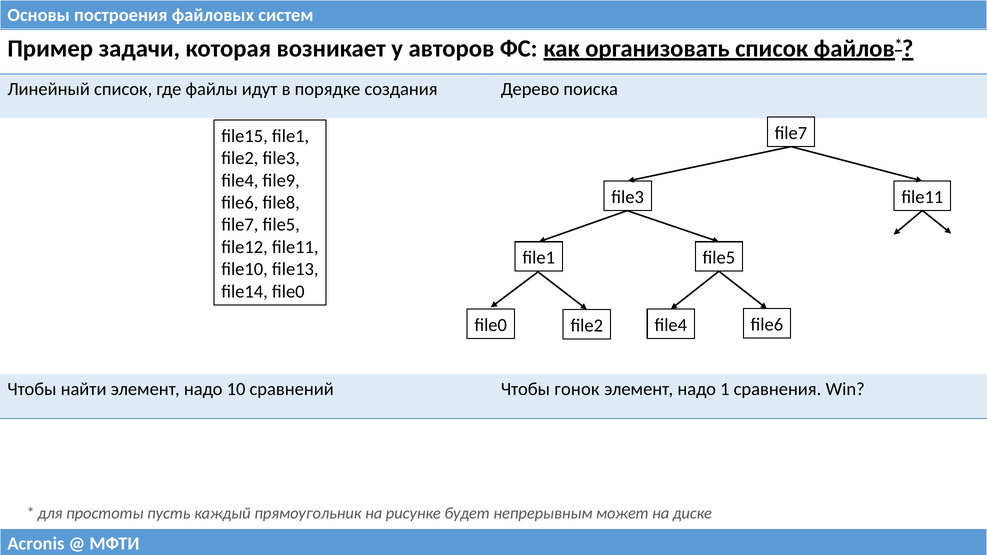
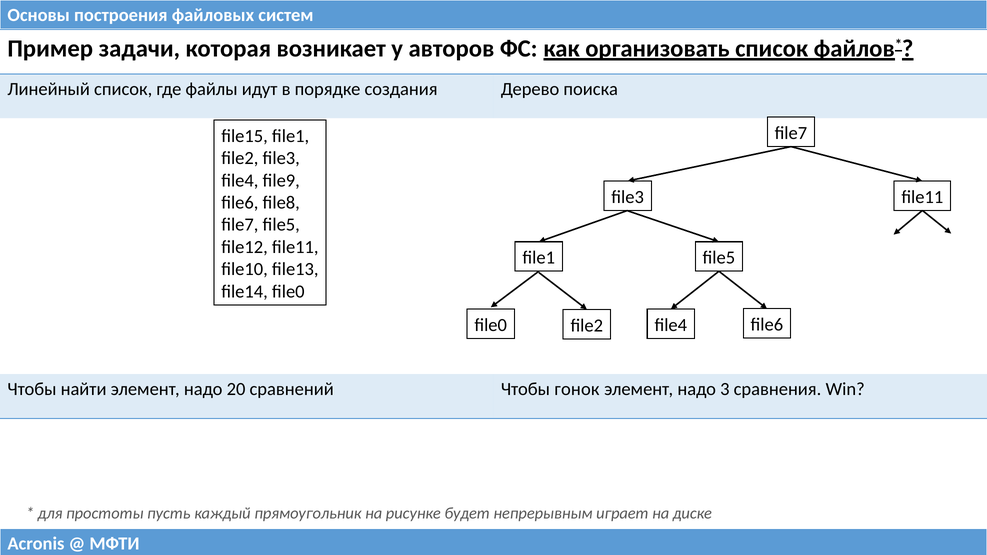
10: 10 -> 20 (236, 389)
1: 1 -> 3 (725, 389)
может: может -> играет (622, 514)
